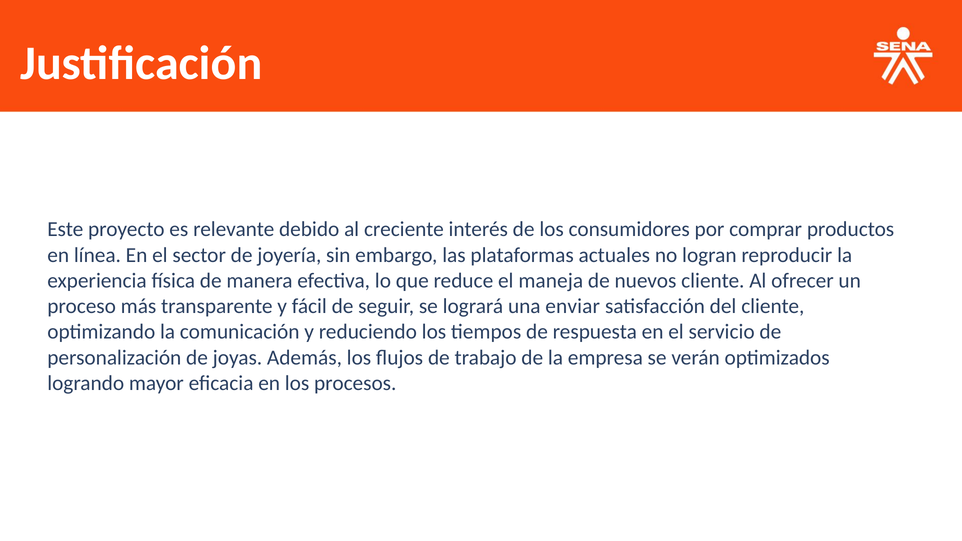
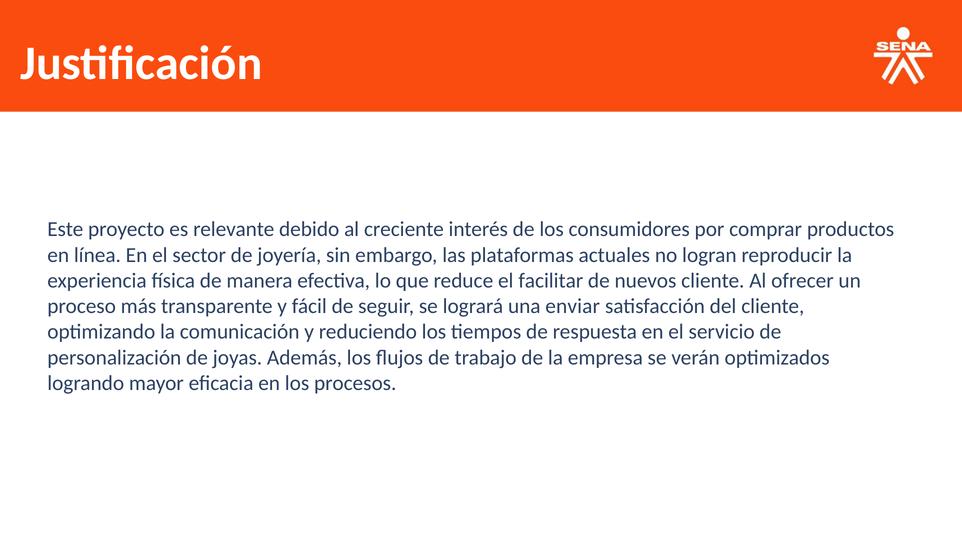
maneja: maneja -> facilitar (551, 281)
